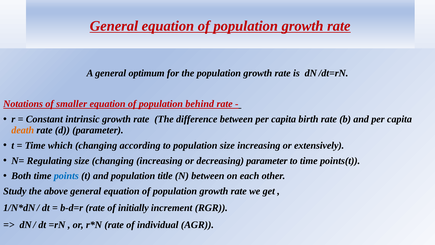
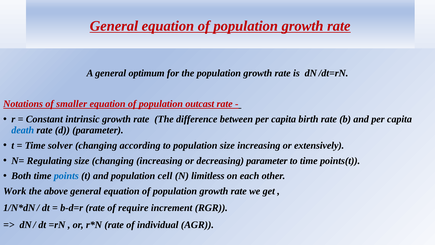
behind: behind -> outcast (200, 104)
death colour: orange -> blue (23, 130)
which: which -> solver (60, 145)
title: title -> cell (165, 176)
N between: between -> limitless (208, 176)
Study: Study -> Work (15, 191)
initially: initially -> require (133, 208)
